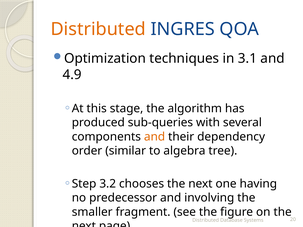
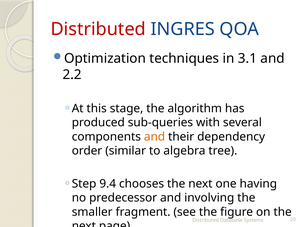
Distributed colour: orange -> red (98, 29)
4.9: 4.9 -> 2.2 (72, 75)
3.2: 3.2 -> 9.4 (108, 184)
